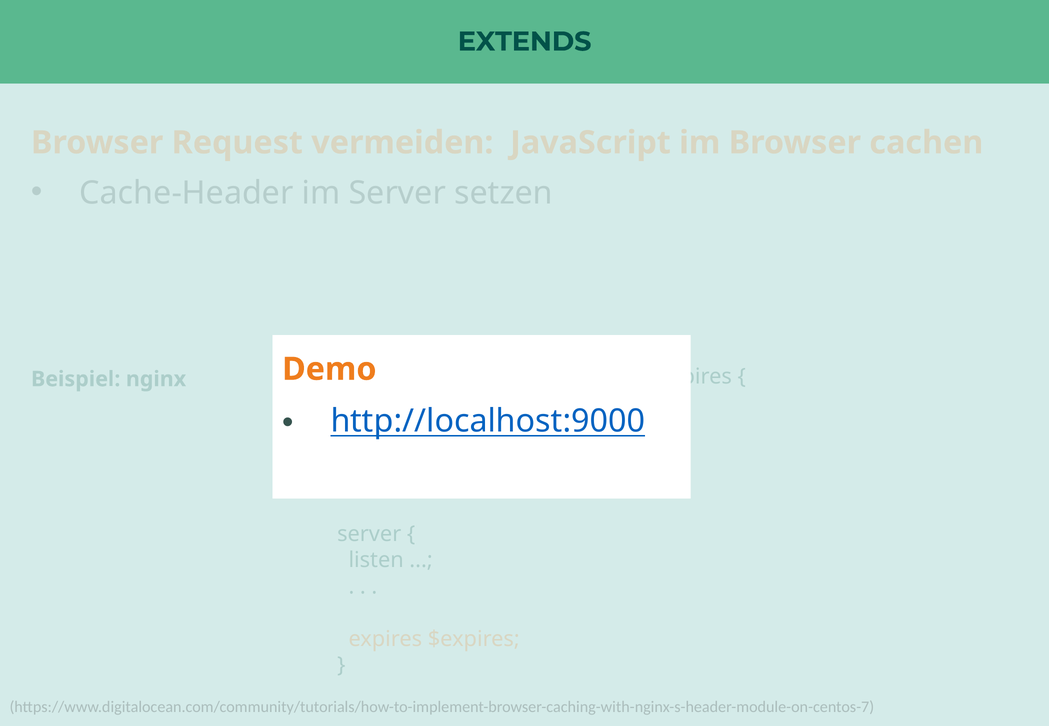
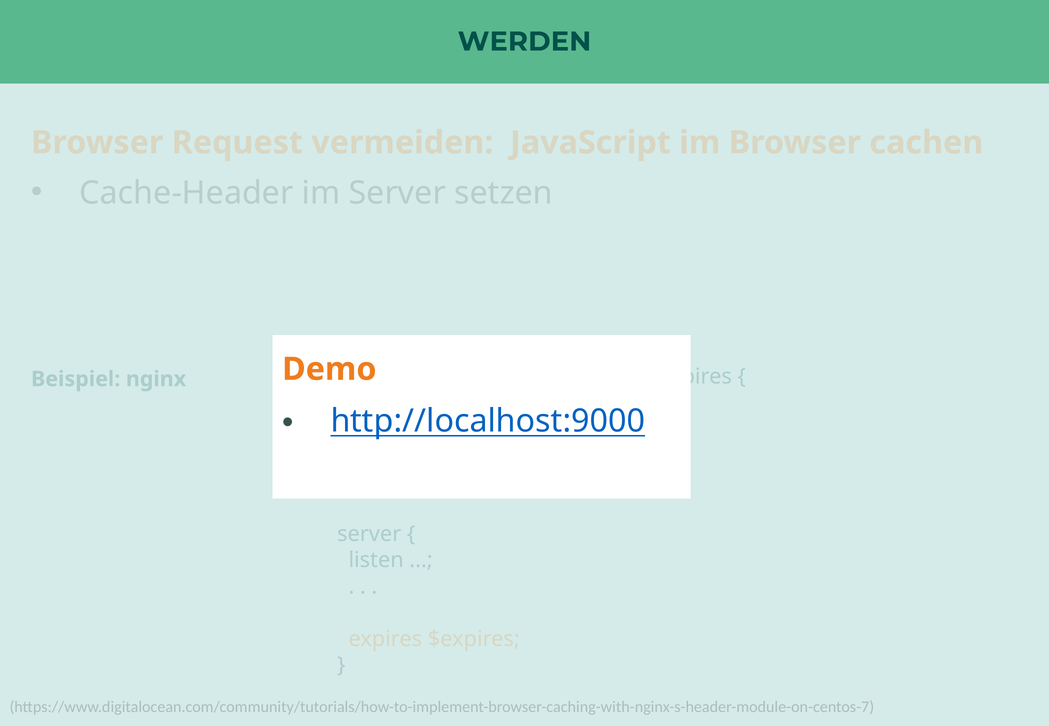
EXTENDS: EXTENDS -> WERDEN (524, 42)
